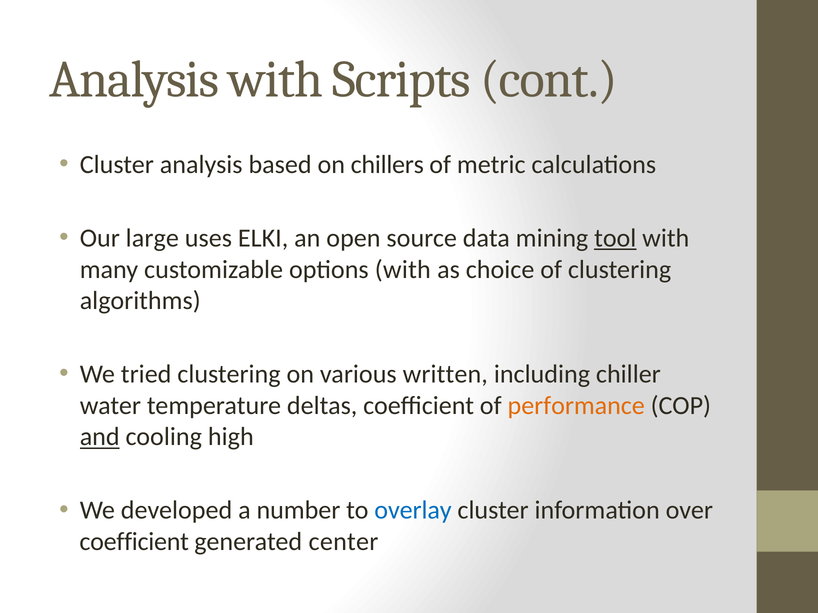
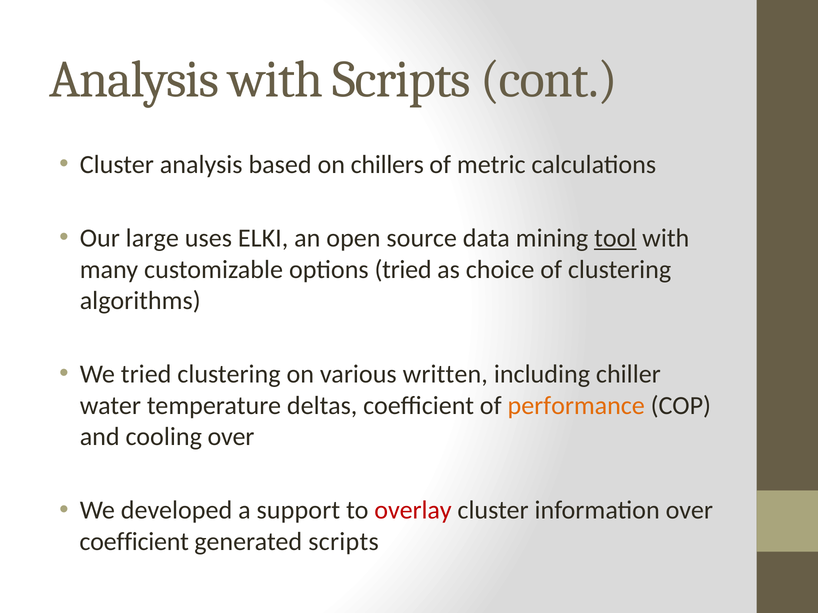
options with: with -> tried (403, 270)
and underline: present -> none (100, 437)
cooling high: high -> over (231, 437)
number: number -> support (298, 511)
overlay colour: blue -> red (413, 511)
generated center: center -> scripts (344, 542)
